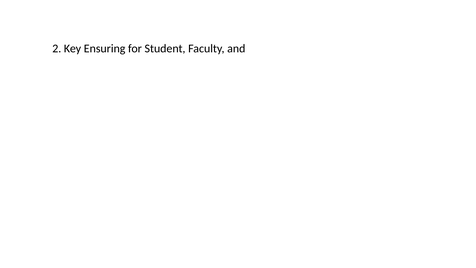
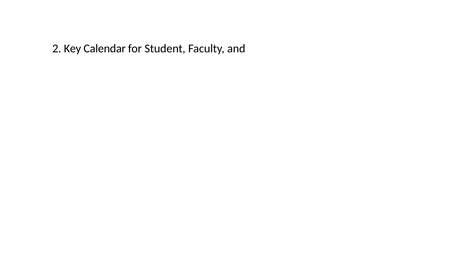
Ensuring: Ensuring -> Calendar (105, 48)
